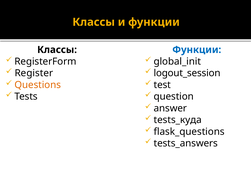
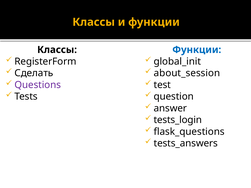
Register: Register -> Сделать (34, 73)
logout_session: logout_session -> about_session (187, 73)
Questions colour: orange -> purple (38, 85)
tests_куда: tests_куда -> tests_login (178, 120)
